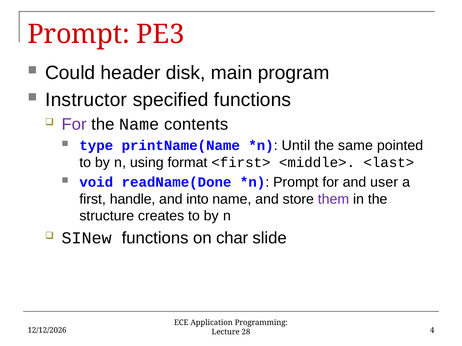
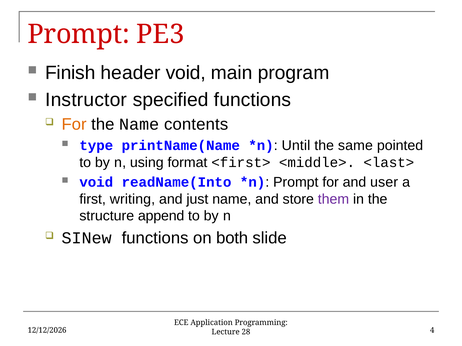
Could: Could -> Finish (70, 73)
header disk: disk -> void (186, 73)
For colour: purple -> orange (74, 125)
readName(Done: readName(Done -> readName(Into (177, 182)
handle: handle -> writing (132, 199)
into: into -> just (197, 199)
creates: creates -> append (161, 216)
char: char -> both (232, 238)
